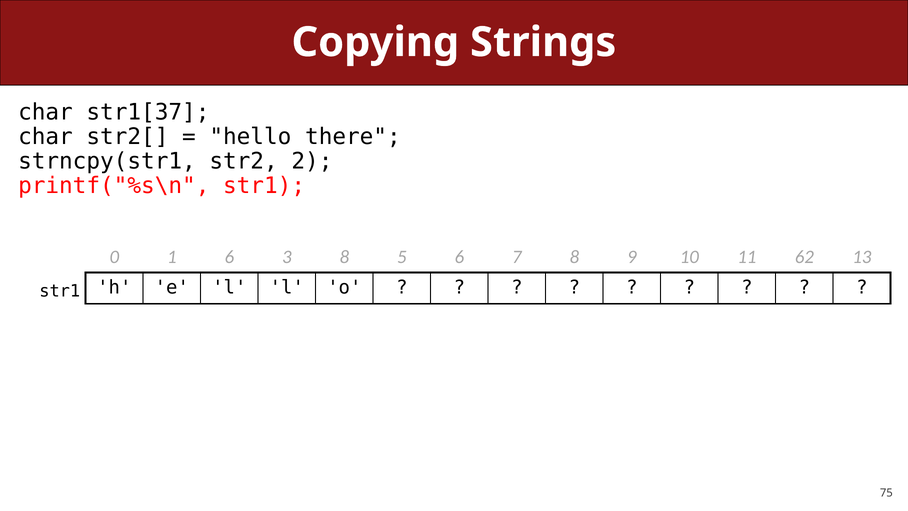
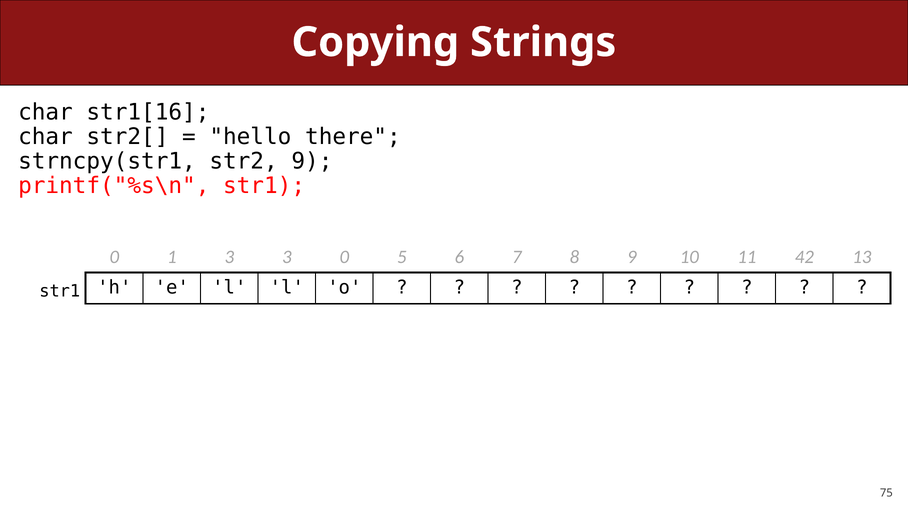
str1[37: str1[37 -> str1[16 (148, 112)
str2 2: 2 -> 9 (312, 161)
1 6: 6 -> 3 (229, 257)
3 8: 8 -> 0 (344, 257)
62: 62 -> 42 (804, 257)
